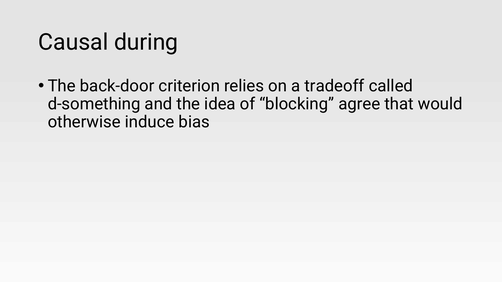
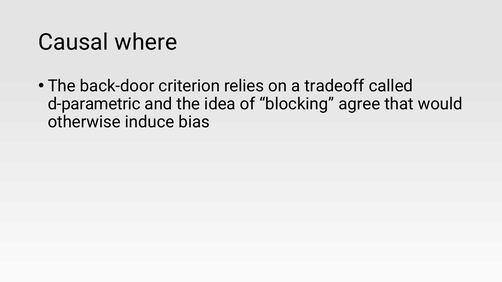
during: during -> where (146, 42)
d-something: d-something -> d-parametric (94, 104)
